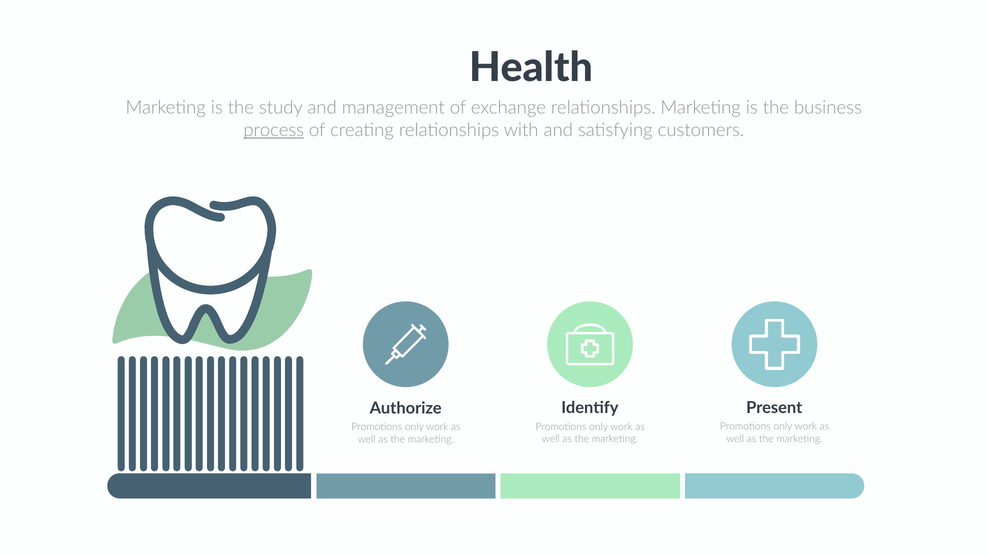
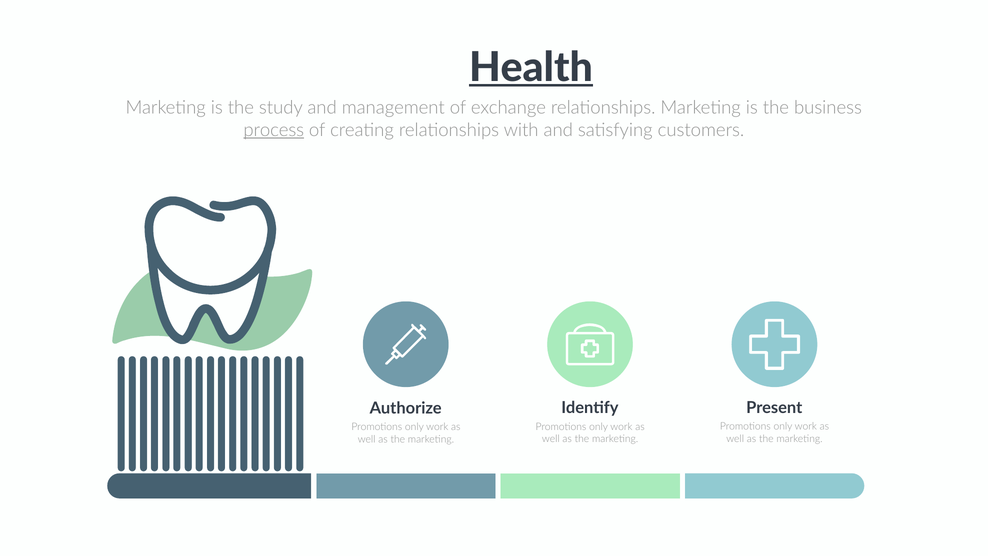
Health underline: none -> present (531, 68)
